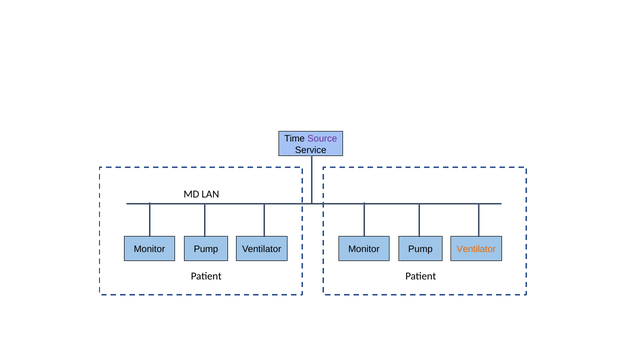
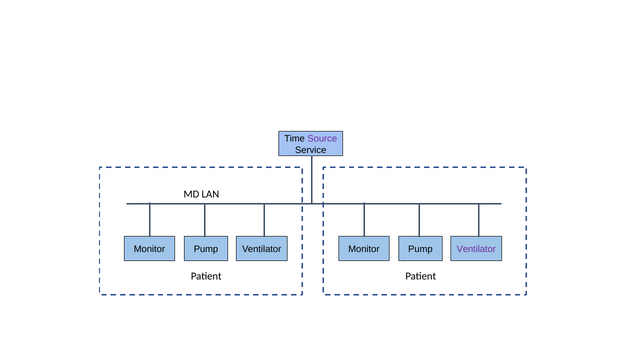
Ventilator colour: orange -> purple (476, 249)
